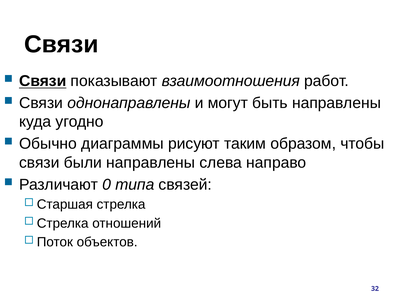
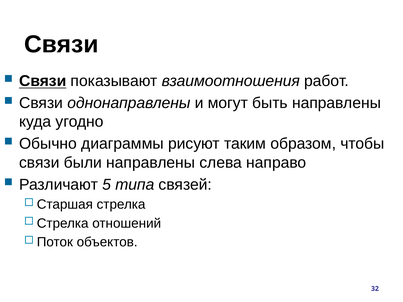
0: 0 -> 5 (107, 185)
